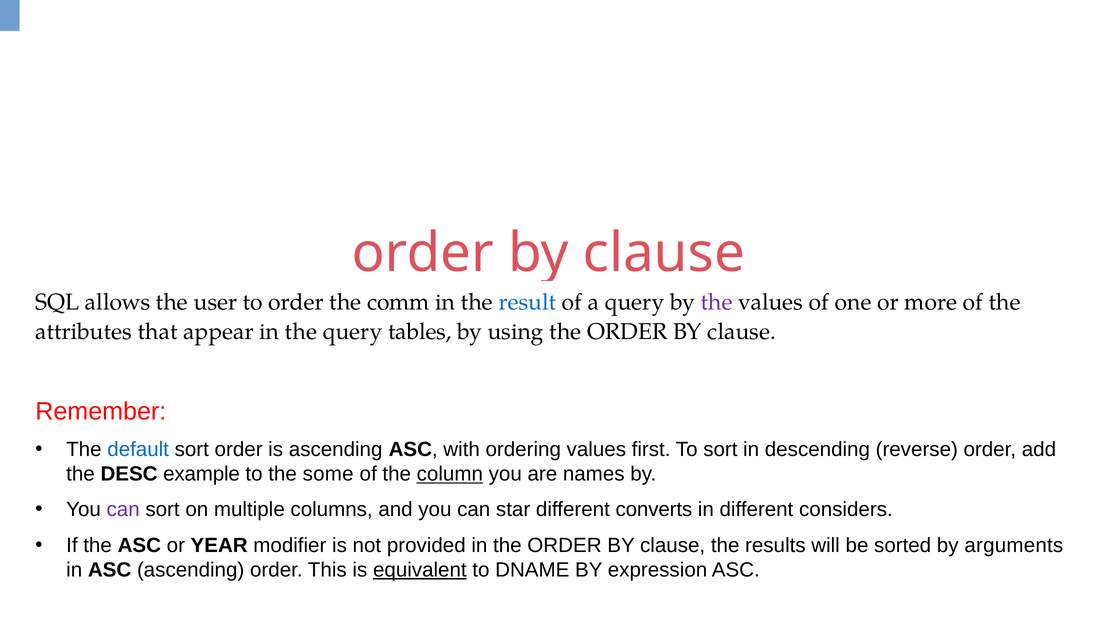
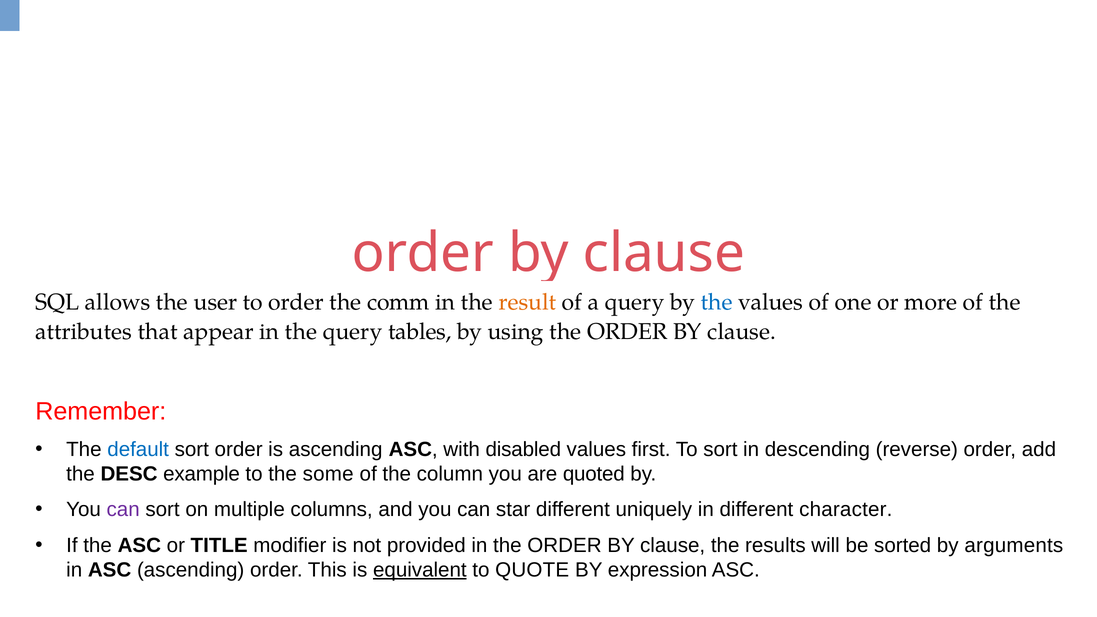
result colour: blue -> orange (527, 302)
the colour: purple -> blue (717, 302)
ordering: ordering -> disabled (523, 449)
column underline: present -> none (450, 474)
names: names -> quoted (594, 474)
converts: converts -> uniquely (654, 510)
considers: considers -> character (846, 510)
YEAR: YEAR -> TITLE (219, 545)
DNAME: DNAME -> QUOTE (532, 570)
